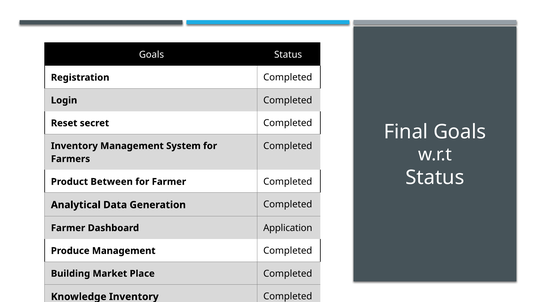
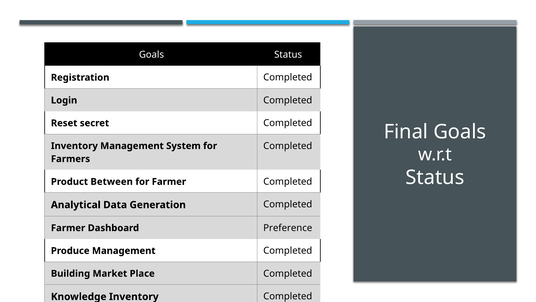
Application: Application -> Preference (288, 228)
